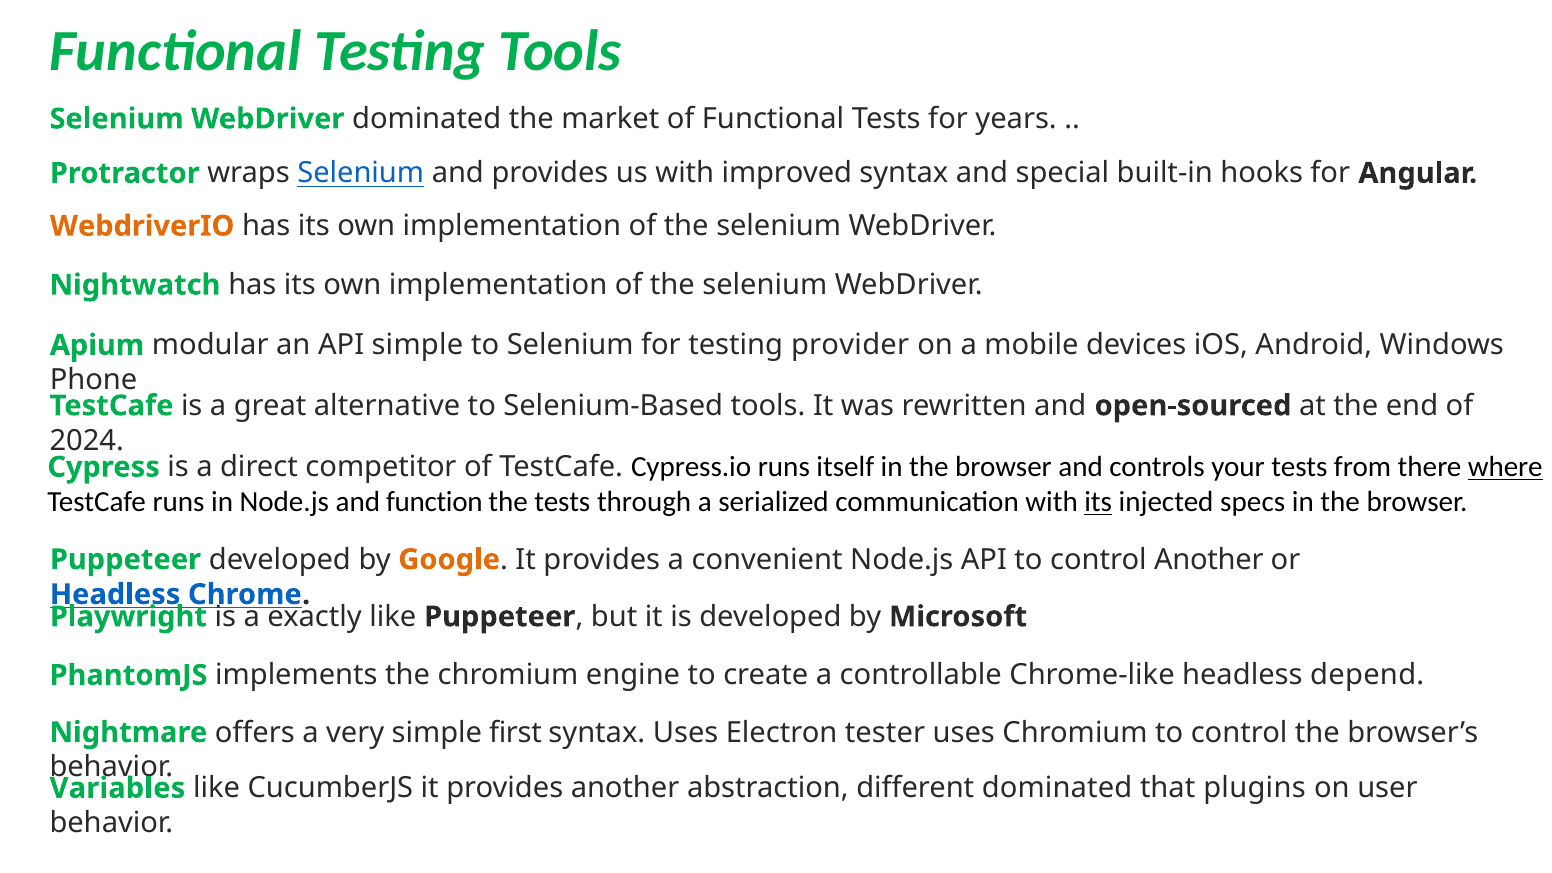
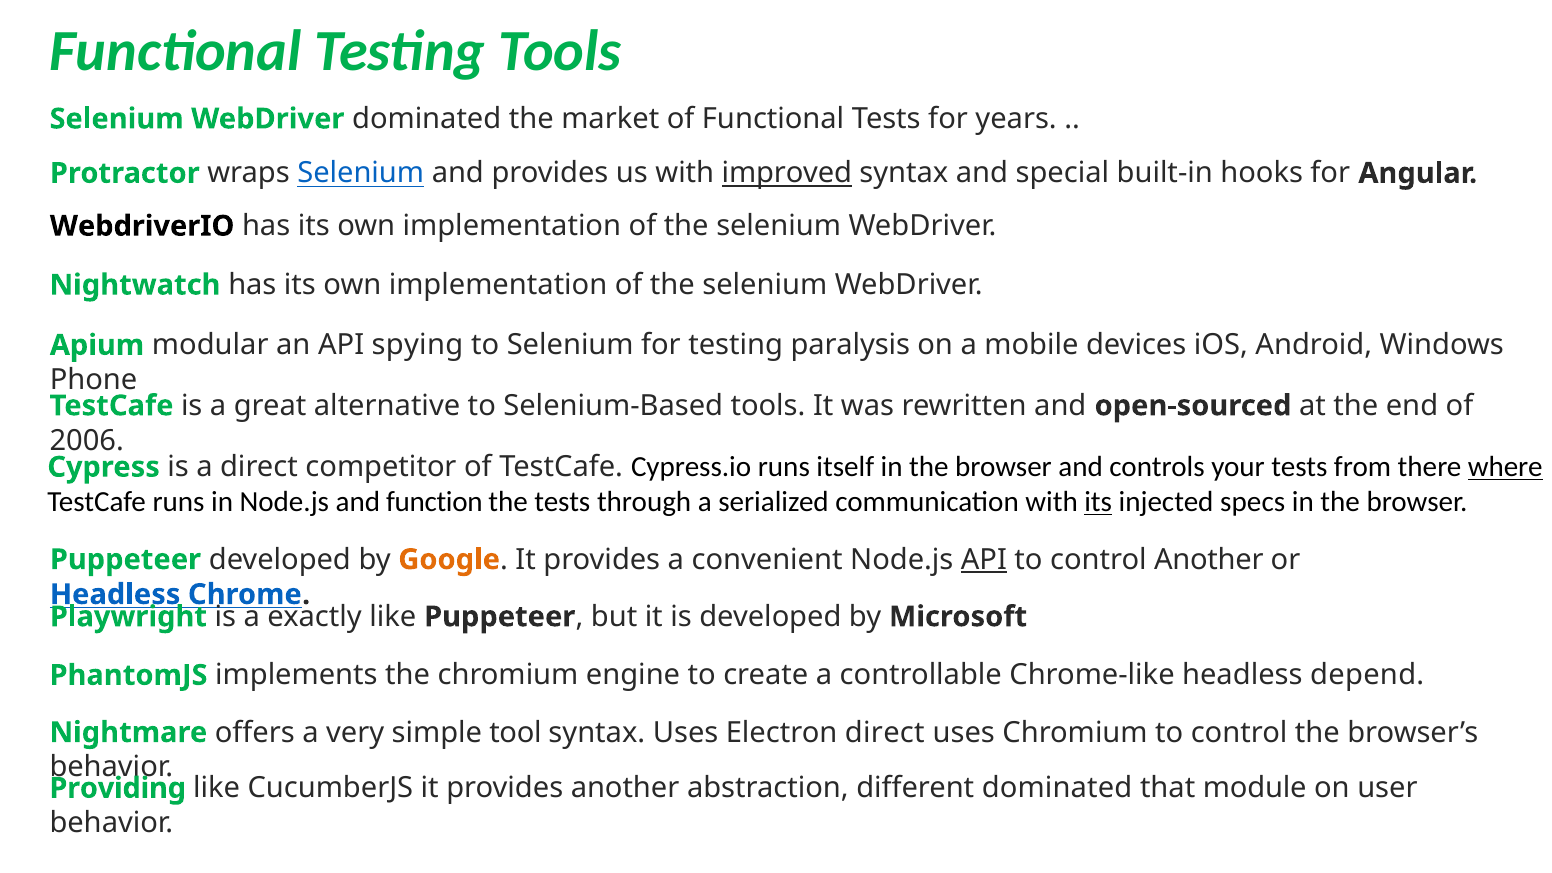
improved underline: none -> present (787, 173)
WebdriverIO colour: orange -> black (142, 226)
API simple: simple -> spying (417, 345)
provider: provider -> paralysis (850, 345)
2024: 2024 -> 2006 (87, 441)
API underline: none -> present (984, 560)
first: first -> tool (515, 732)
Electron tester: tester -> direct (885, 732)
Variables: Variables -> Providing (118, 788)
plugins: plugins -> module (1255, 788)
